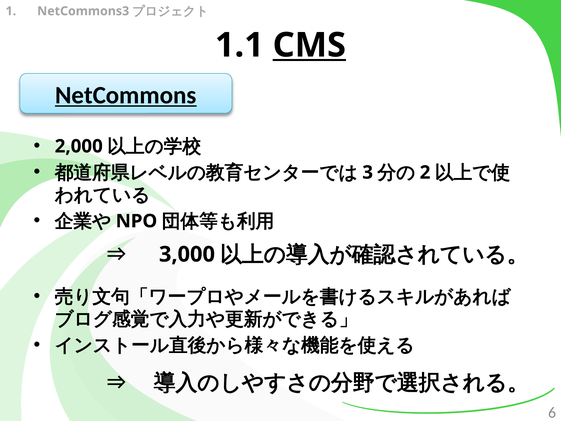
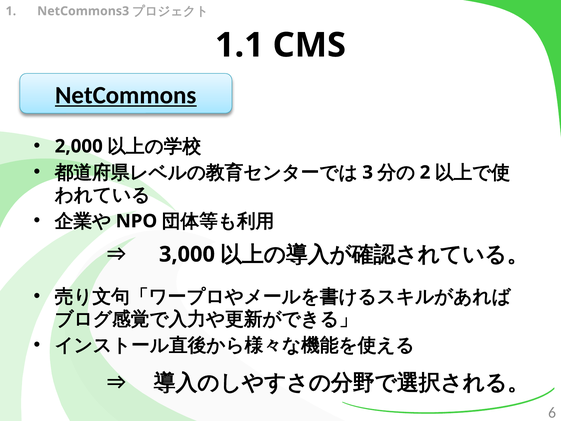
CMS underline: present -> none (309, 45)
